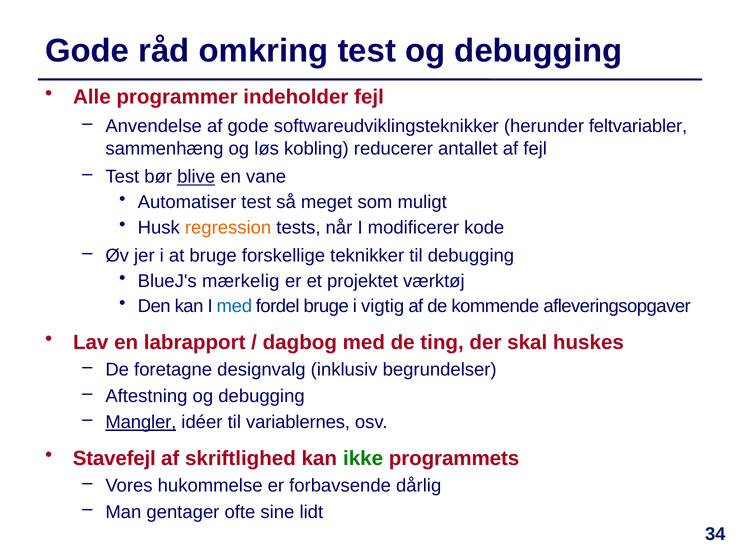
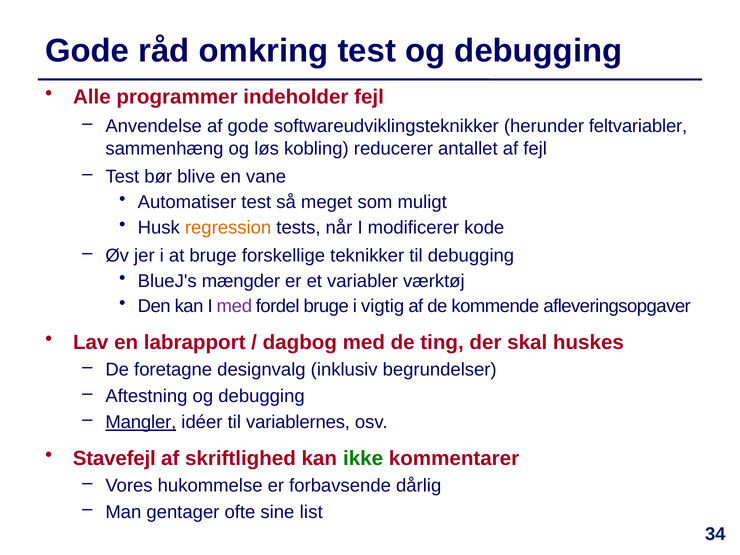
blive underline: present -> none (196, 177)
mærkelig: mærkelig -> mængder (241, 281)
projektet: projektet -> variabler (363, 281)
med colour: blue -> purple (234, 306)
programmets: programmets -> kommentarer (454, 458)
lidt: lidt -> list (311, 512)
